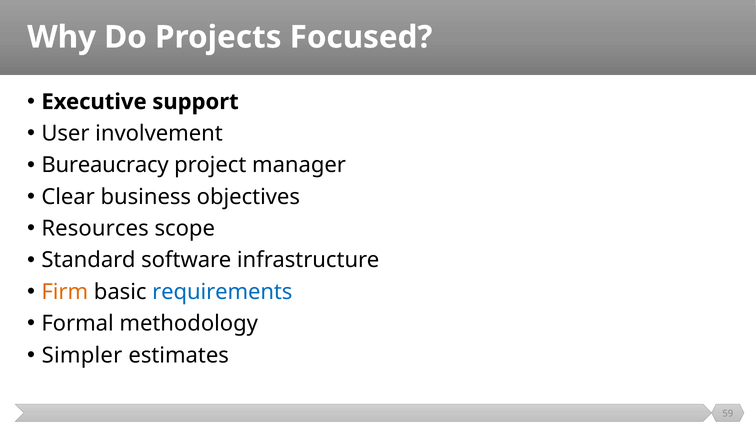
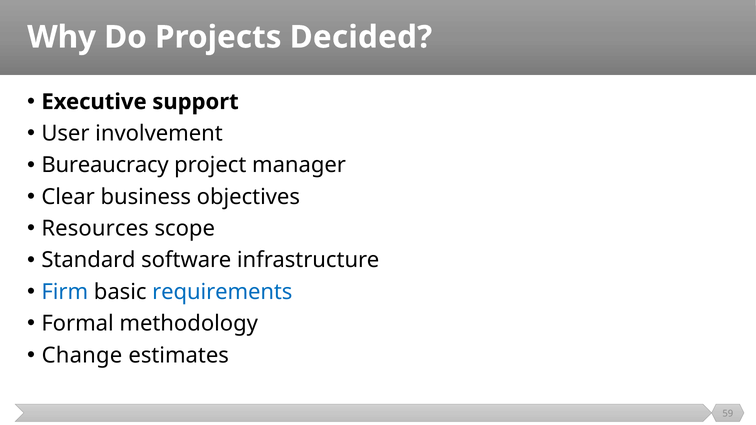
Focused: Focused -> Decided (361, 37)
Firm colour: orange -> blue (65, 292)
Simpler: Simpler -> Change (82, 355)
